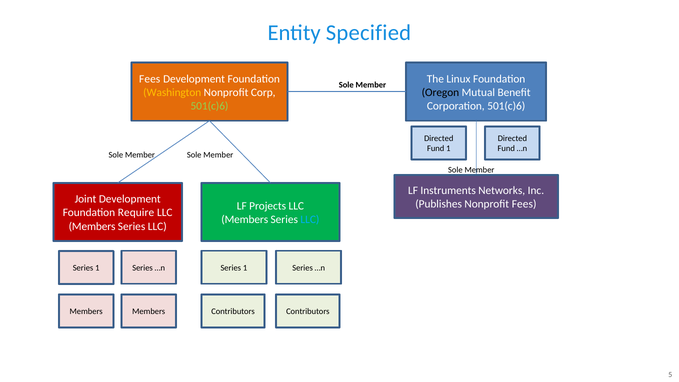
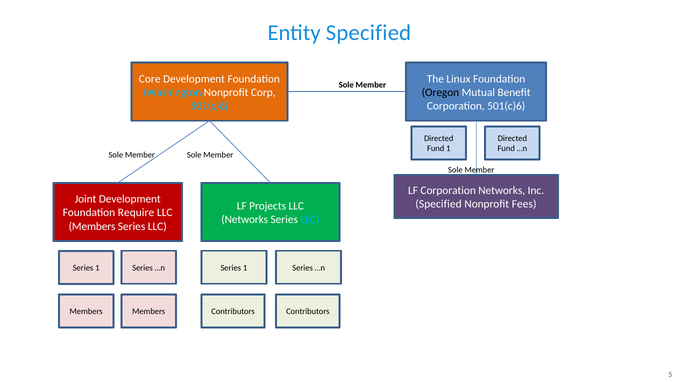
Fees: Fees -> Core (150, 79)
Washington colour: yellow -> light blue (172, 92)
501(c)6 colour: light green -> light blue (209, 106)
LF Instruments: Instruments -> Corporation (448, 191)
Publishes: Publishes -> Specified (439, 204)
Members: Members -> Networks (245, 219)
